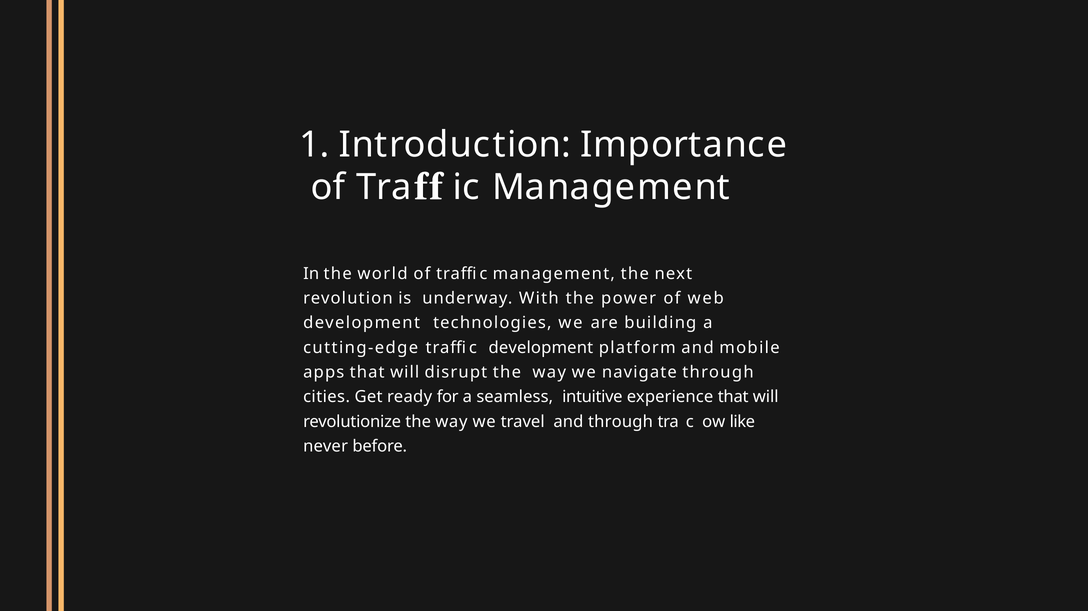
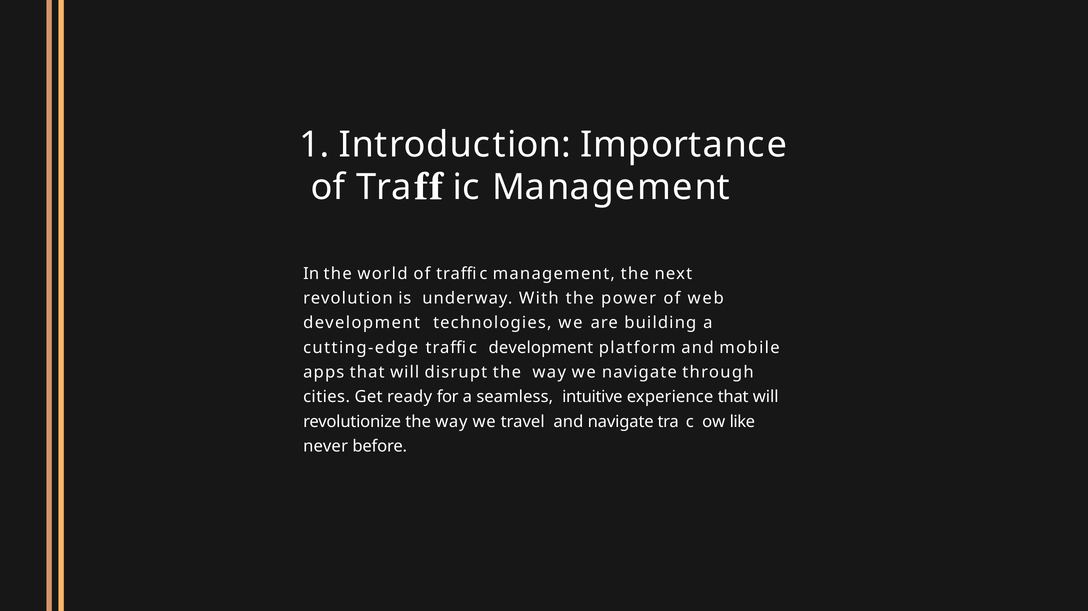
and through: through -> navigate (621, 422)
